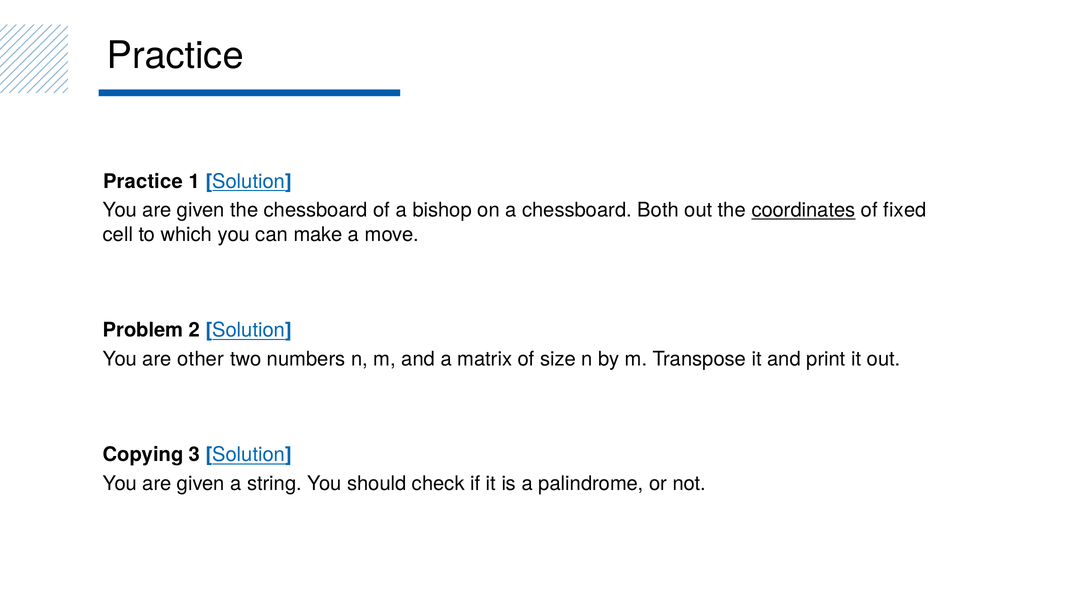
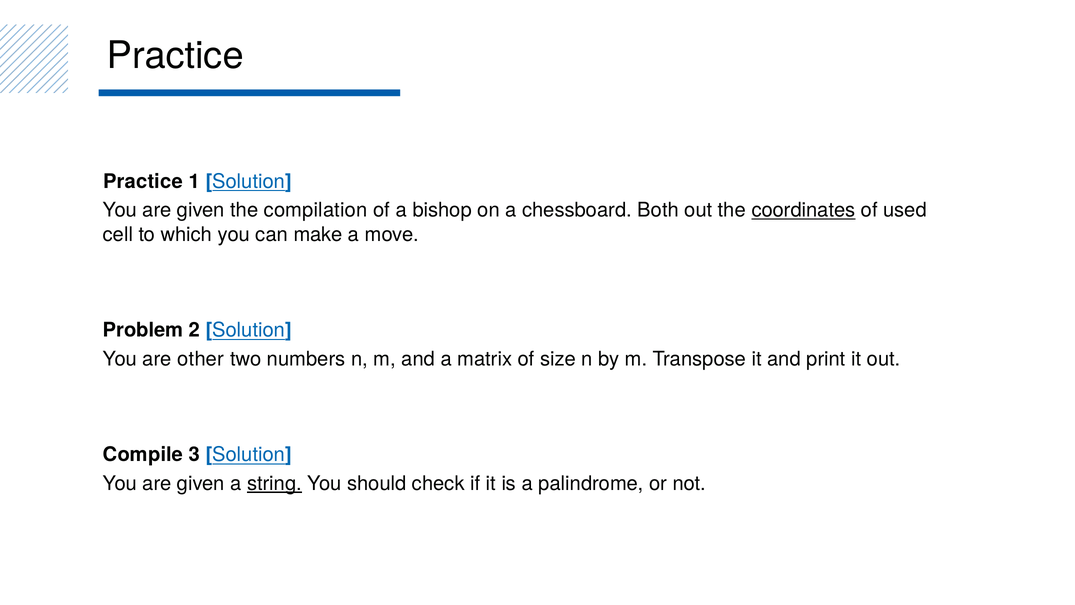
the chessboard: chessboard -> compilation (316, 210)
fixed: fixed -> used (905, 210)
Copying: Copying -> Compile (143, 454)
string underline: none -> present (275, 483)
